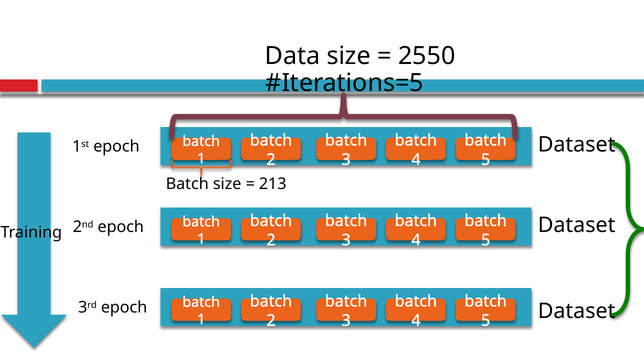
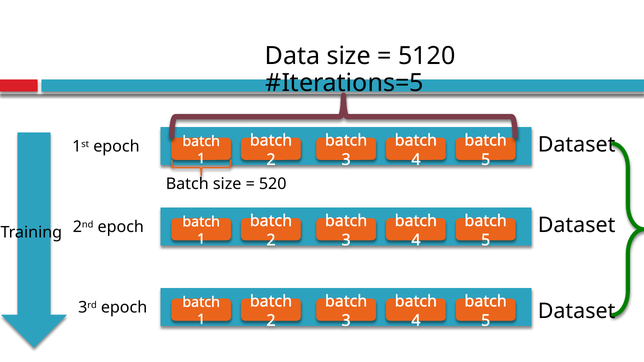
2550: 2550 -> 5120 (427, 56)
213: 213 -> 520 (273, 184)
